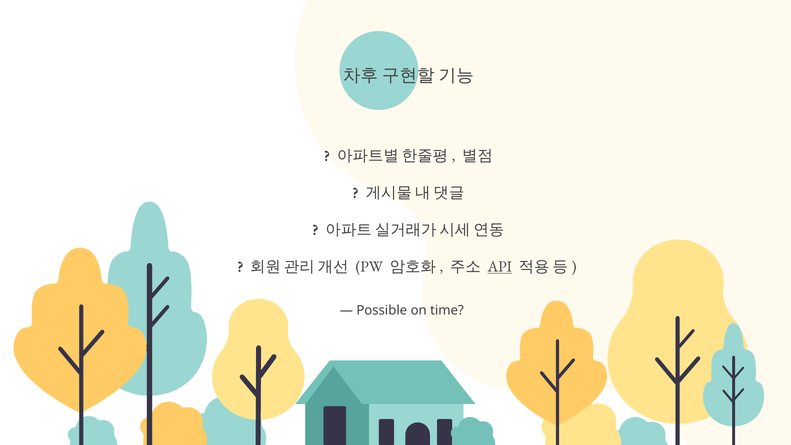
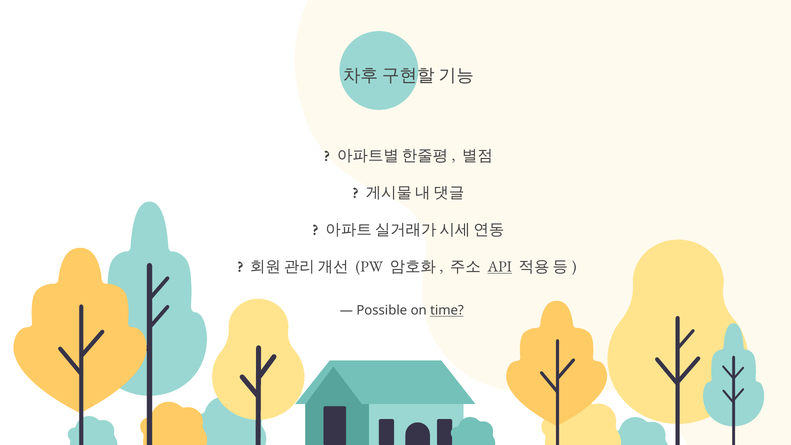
time underline: none -> present (447, 311)
